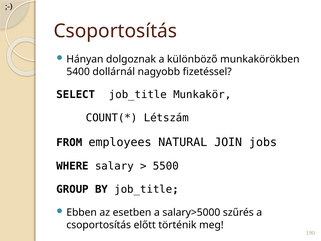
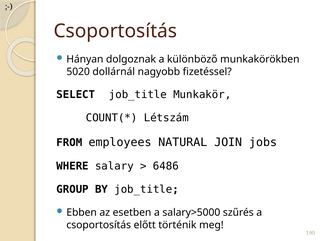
5400: 5400 -> 5020 (78, 72)
5500: 5500 -> 6486 (166, 166)
